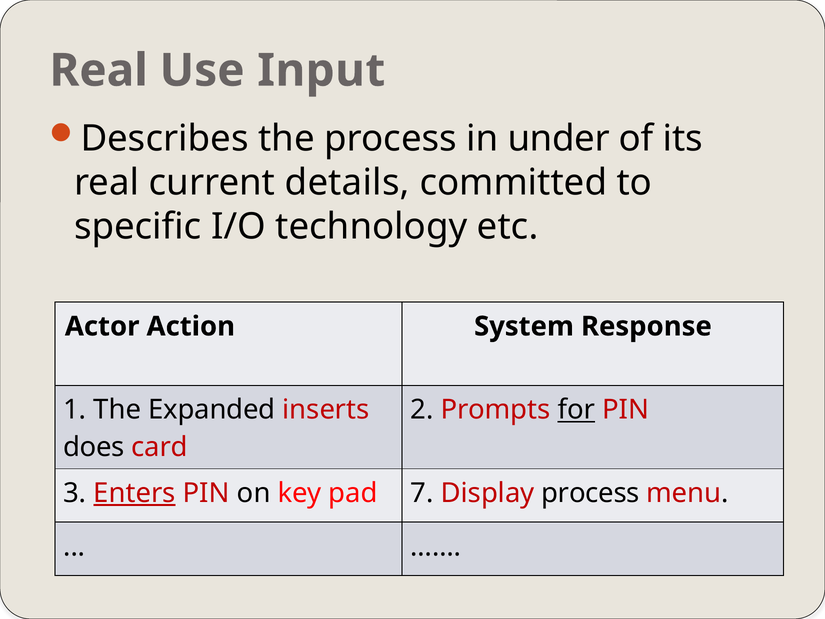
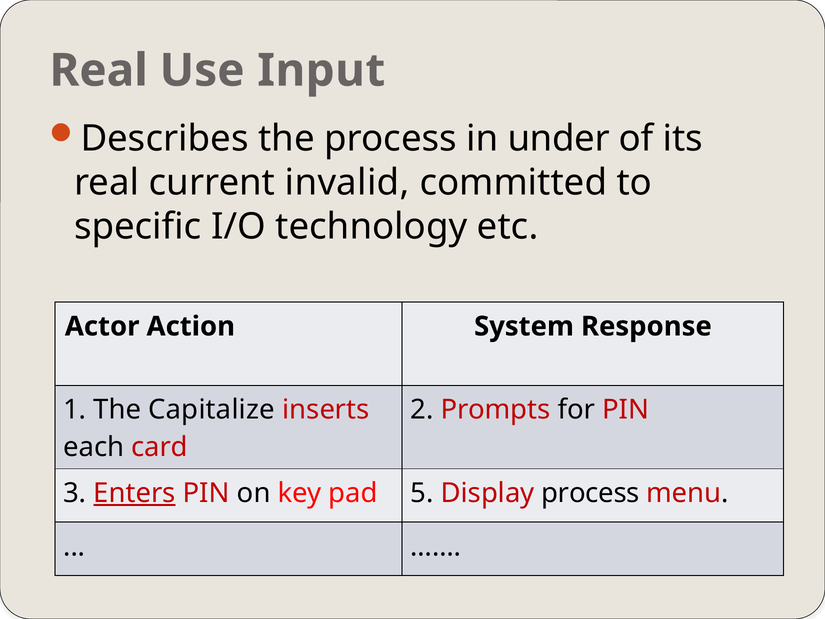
details: details -> invalid (347, 183)
Expanded: Expanded -> Capitalize (212, 410)
for underline: present -> none (576, 410)
does: does -> each (94, 447)
7: 7 -> 5 (422, 493)
